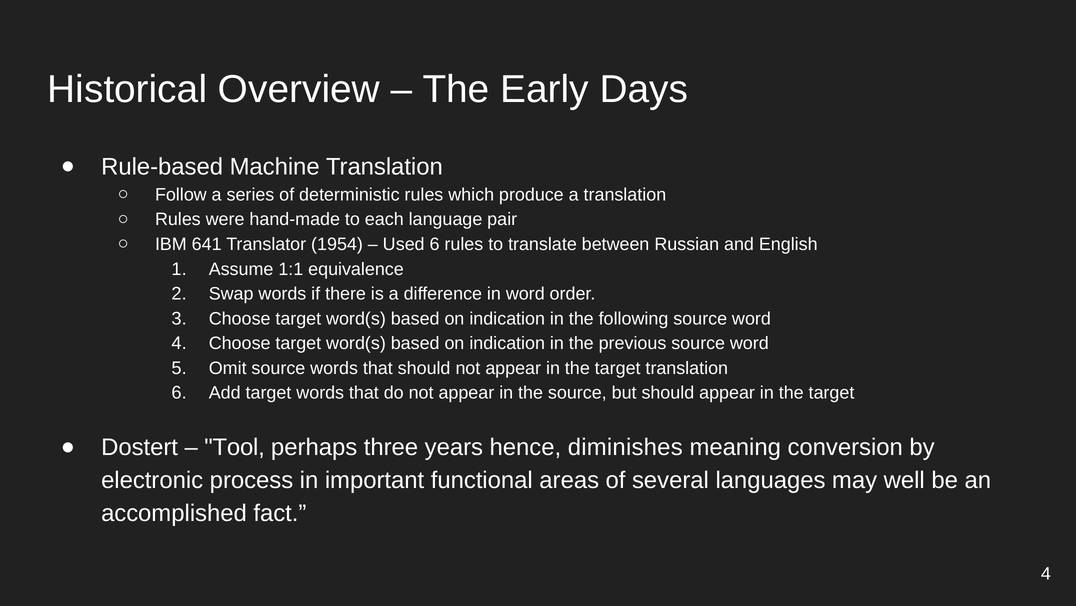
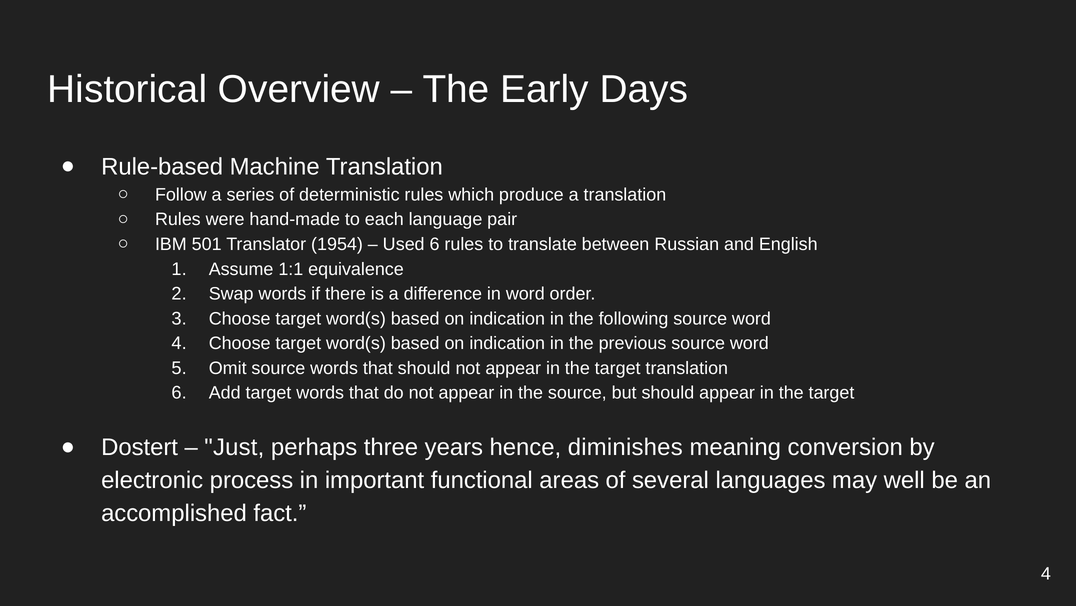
641: 641 -> 501 (207, 244)
Tool: Tool -> Just (234, 447)
